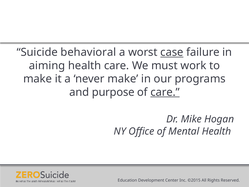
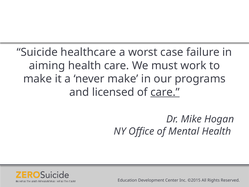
behavioral: behavioral -> healthcare (88, 52)
case underline: present -> none (172, 52)
purpose: purpose -> licensed (113, 92)
